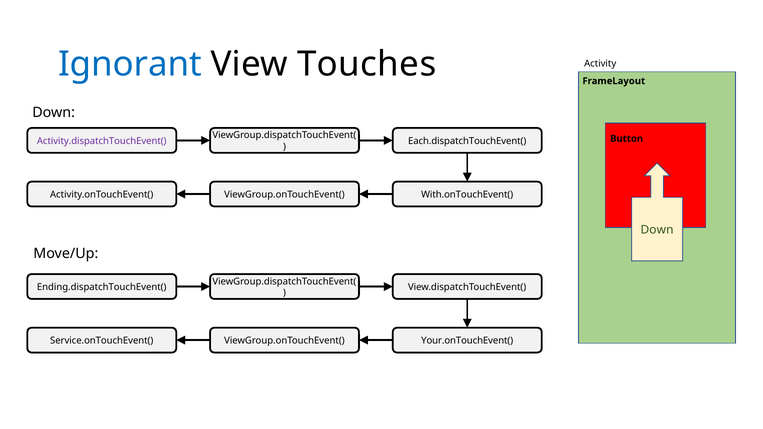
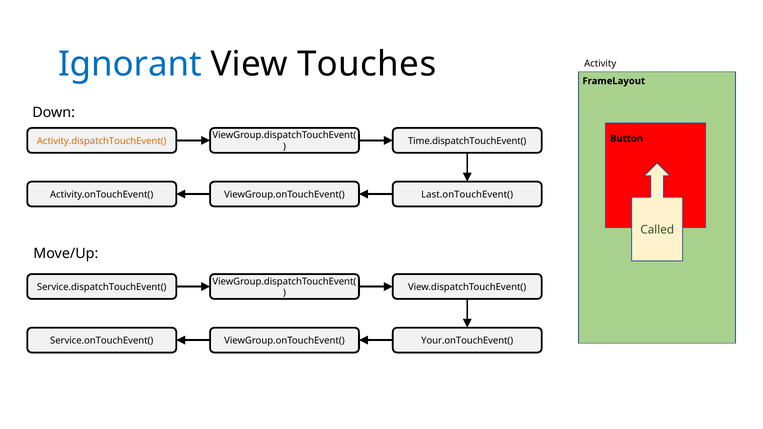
Activity.dispatchTouchEvent( colour: purple -> orange (102, 141)
Each.dispatchTouchEvent(: Each.dispatchTouchEvent( -> Time.dispatchTouchEvent( (467, 141)
With.onTouchEvent(: With.onTouchEvent( -> Last.onTouchEvent( (467, 195)
Down: Down -> Called (657, 230)
Ending.dispatchTouchEvent(: Ending.dispatchTouchEvent( -> Service.dispatchTouchEvent( (102, 287)
